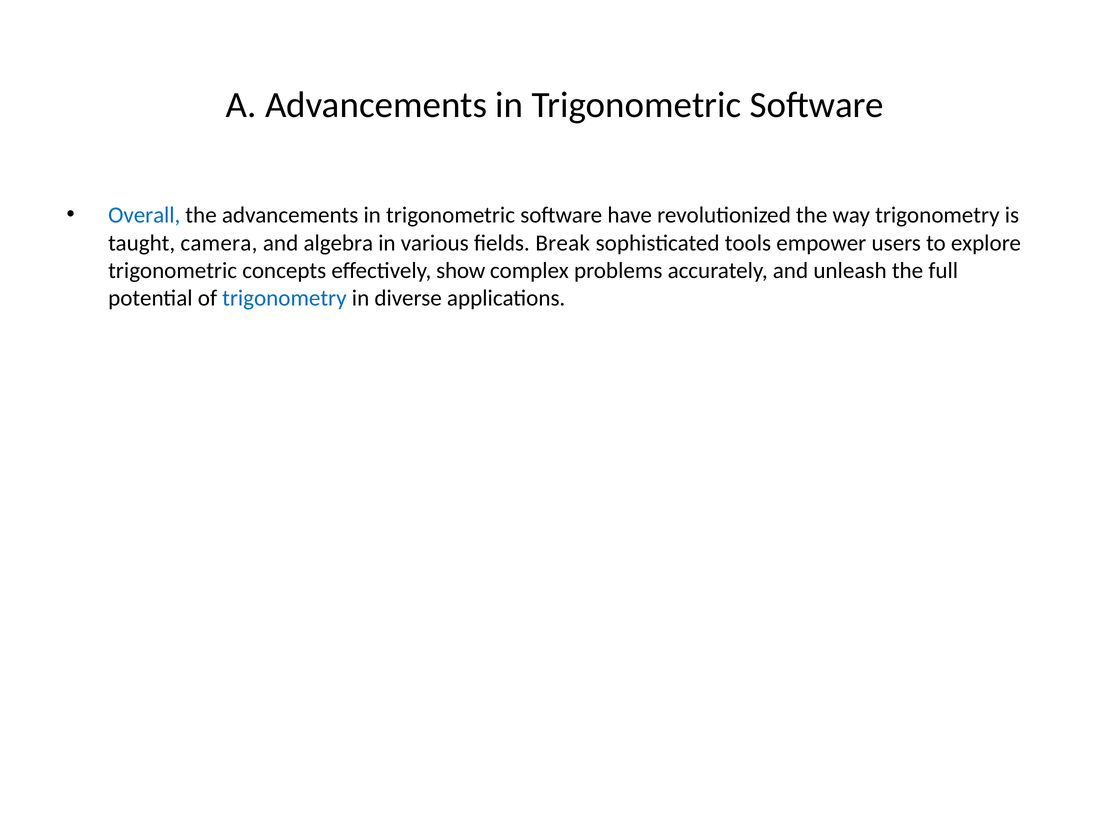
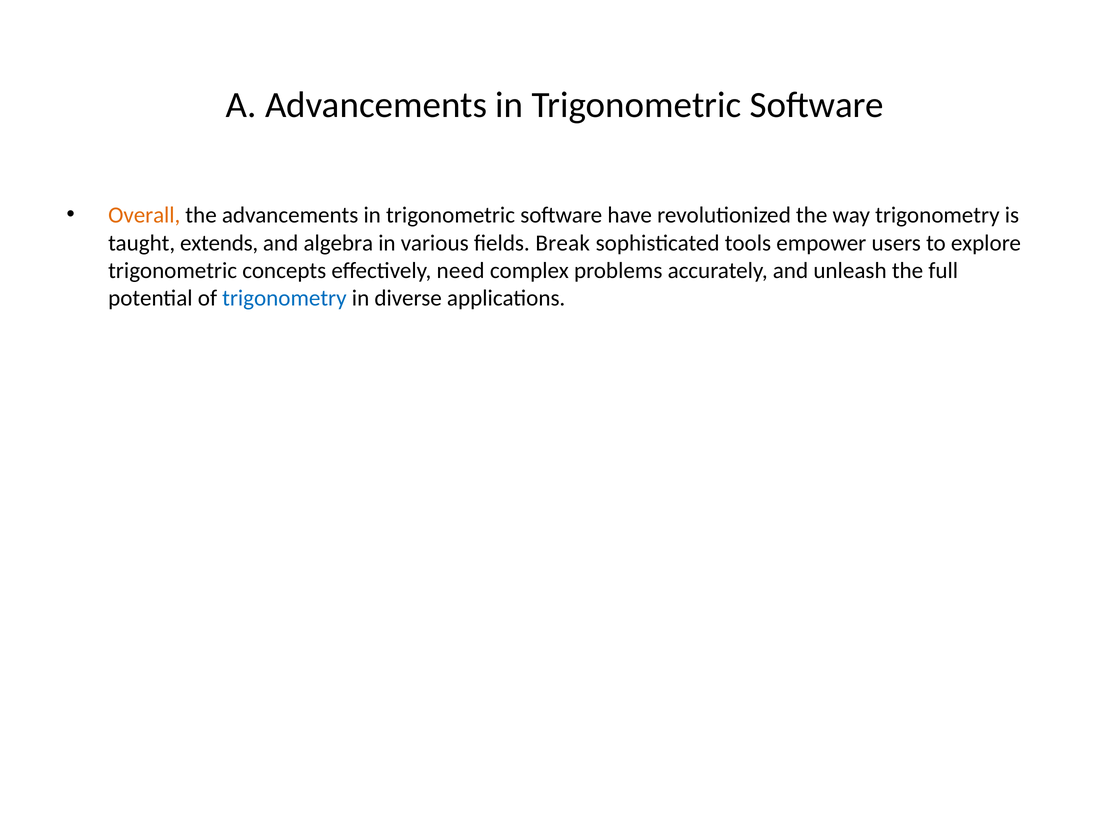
Overall colour: blue -> orange (144, 215)
camera: camera -> extends (219, 243)
show: show -> need (461, 271)
